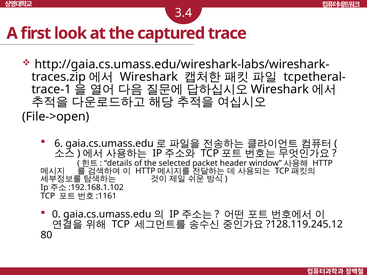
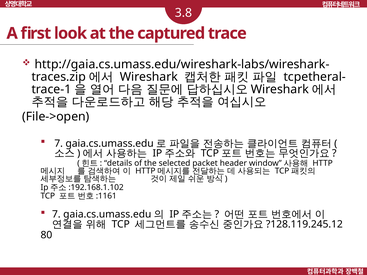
3.4: 3.4 -> 3.8 (183, 13)
6: 6 -> 7 (59, 144)
0: 0 -> 7 (56, 215)
